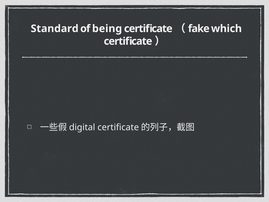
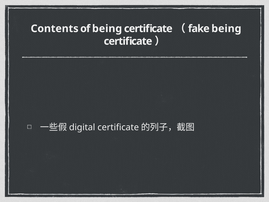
Standard: Standard -> Contents (55, 29)
which: which -> being (226, 29)
